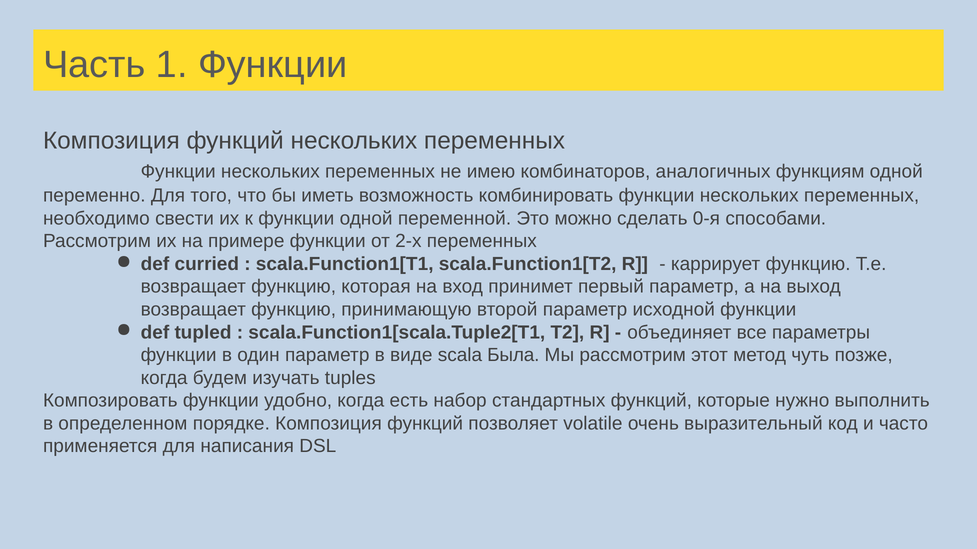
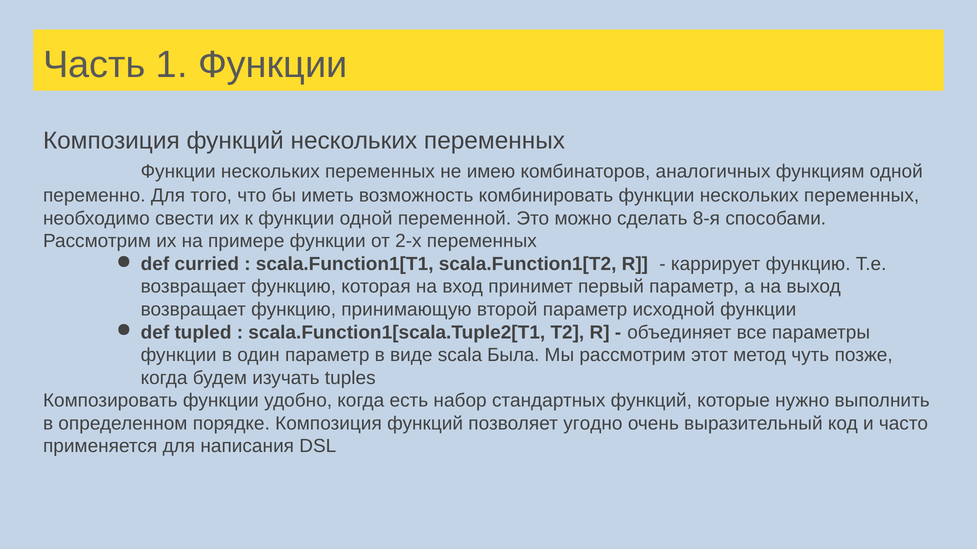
0-я: 0-я -> 8-я (706, 219)
volatile: volatile -> угодно (593, 424)
